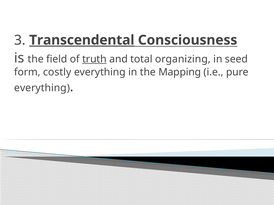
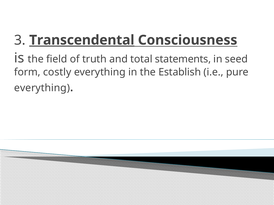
truth underline: present -> none (94, 59)
organizing: organizing -> statements (183, 59)
Mapping: Mapping -> Establish (180, 72)
